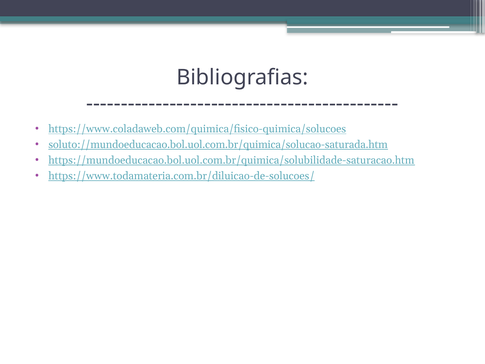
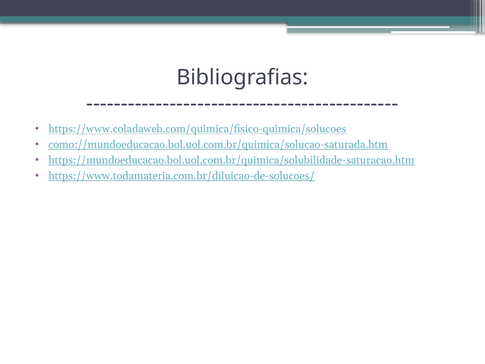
soluto://mundoeducacao.bol.uol.com.br/quimica/solucao-saturada.htm: soluto://mundoeducacao.bol.uol.com.br/quimica/solucao-saturada.htm -> como://mundoeducacao.bol.uol.com.br/quimica/solucao-saturada.htm (218, 145)
